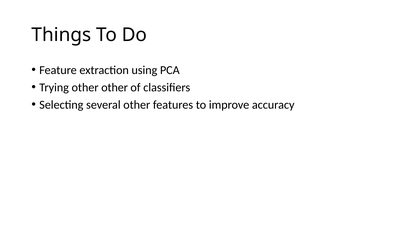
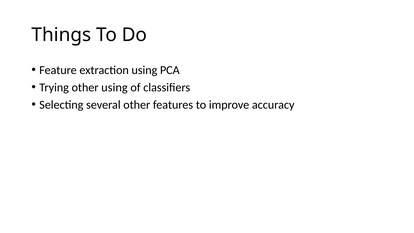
other other: other -> using (114, 87)
